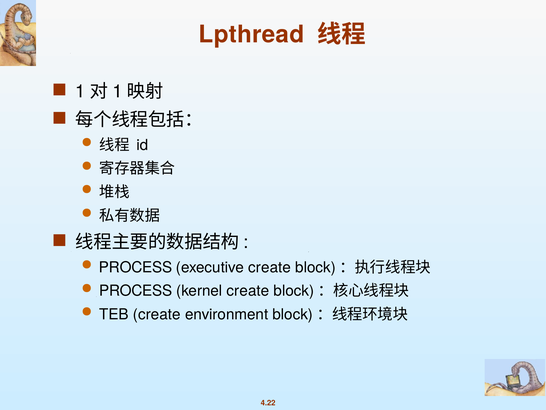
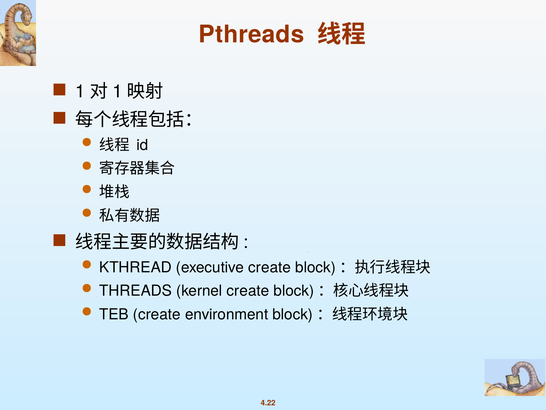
Lpthread: Lpthread -> Pthreads (251, 34)
PROCESS: PROCESS -> KTHREAD (135, 267)
PROCESS: PROCESS -> THREADS (136, 291)
